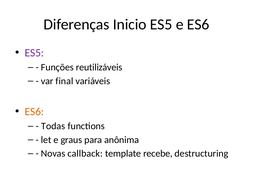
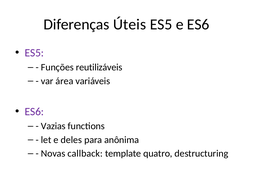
Inicio: Inicio -> Úteis (130, 24)
final: final -> área (64, 81)
ES6 colour: orange -> purple (34, 112)
Todas: Todas -> Vazias (53, 127)
graus: graus -> deles (71, 140)
recebe: recebe -> quatro (158, 154)
